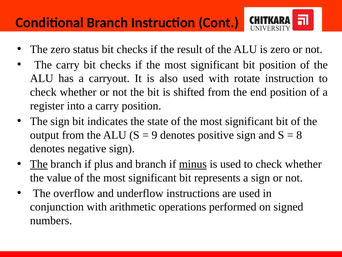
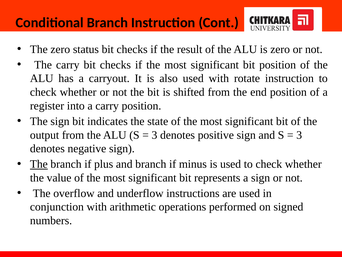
9: 9 -> 3 (154, 135)
8: 8 -> 3 (299, 135)
minus underline: present -> none (193, 164)
